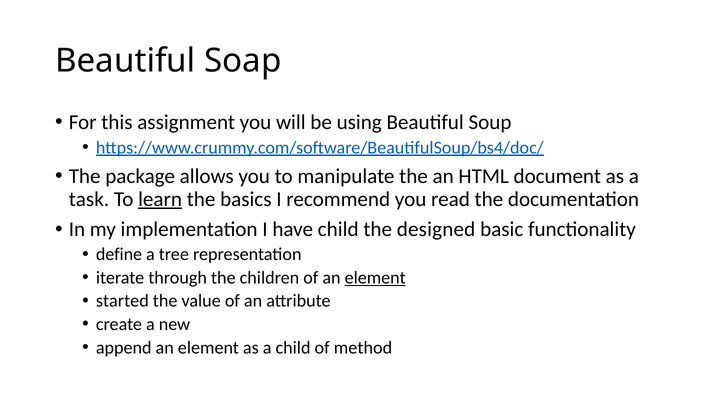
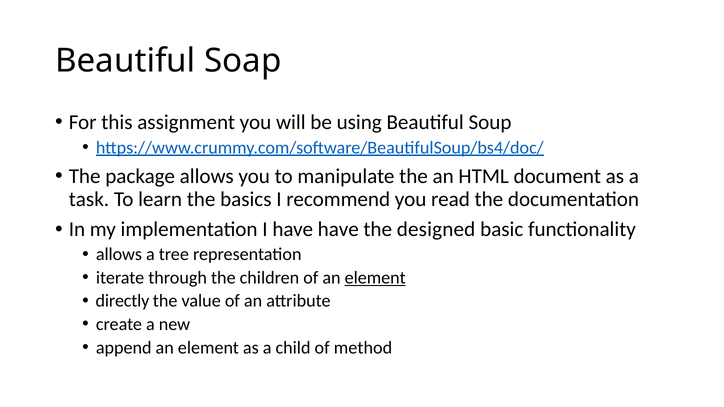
learn underline: present -> none (160, 199)
have child: child -> have (338, 230)
define: define -> allows (119, 255)
started: started -> directly (122, 301)
